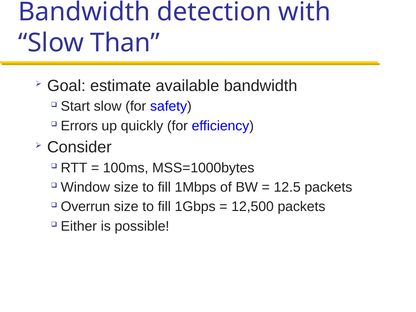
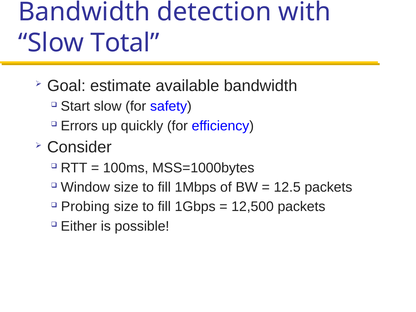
Than: Than -> Total (125, 43)
Overrun: Overrun -> Probing (85, 207)
